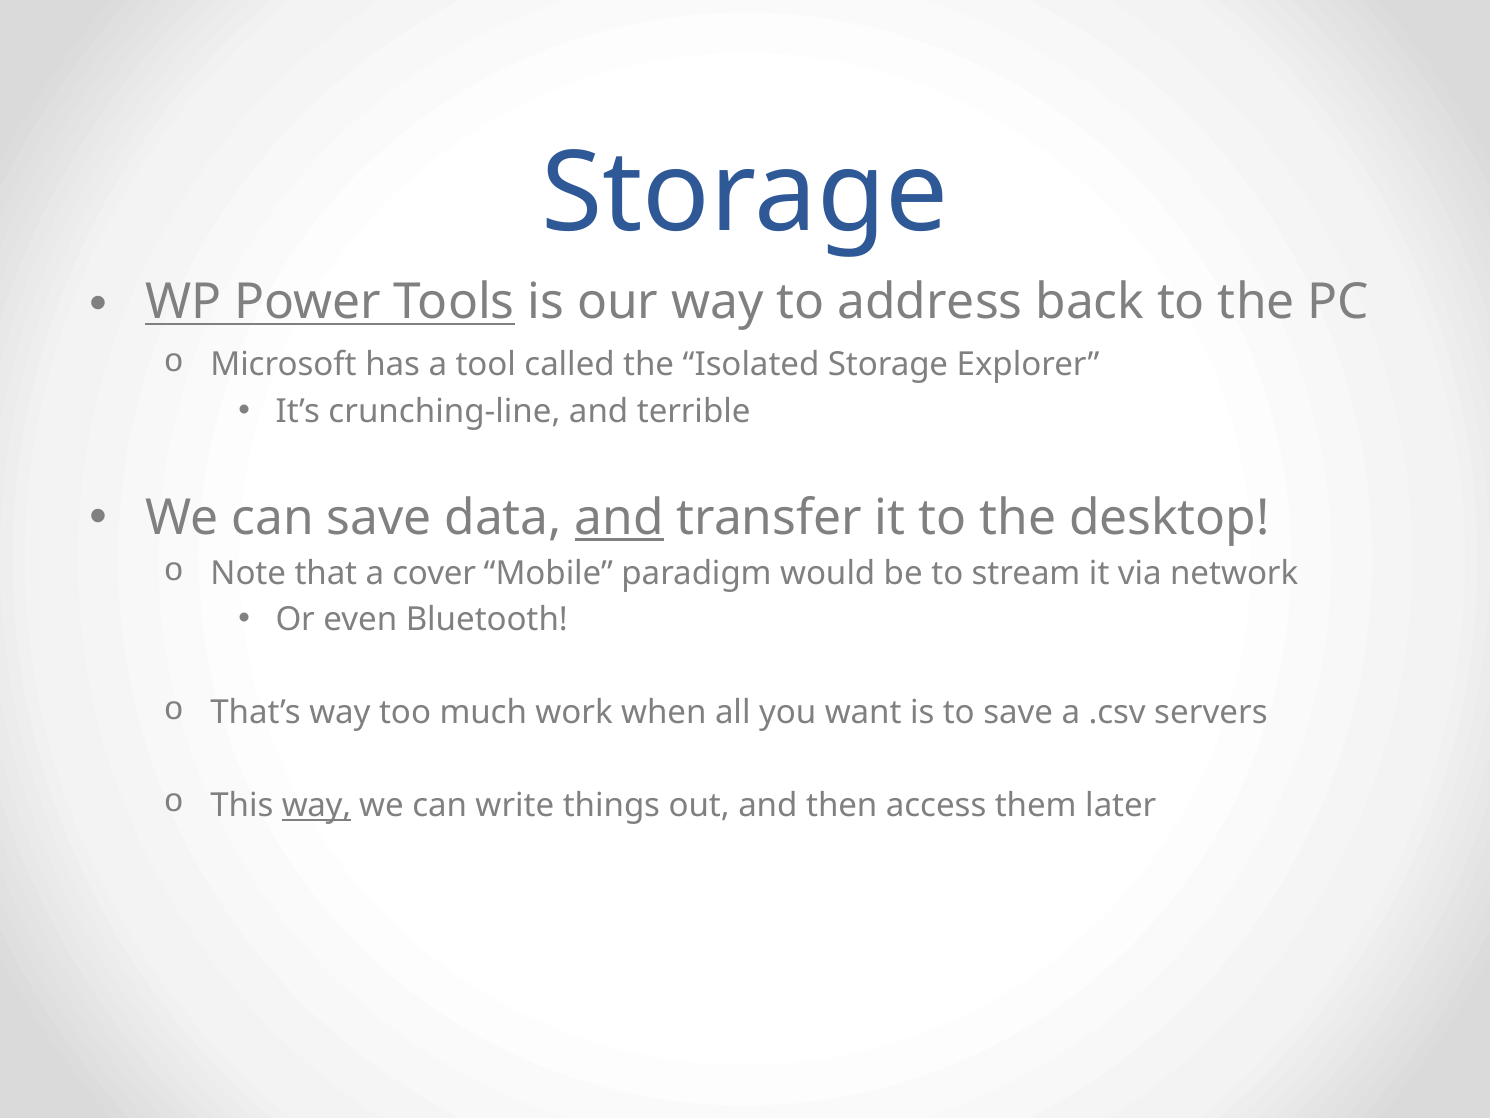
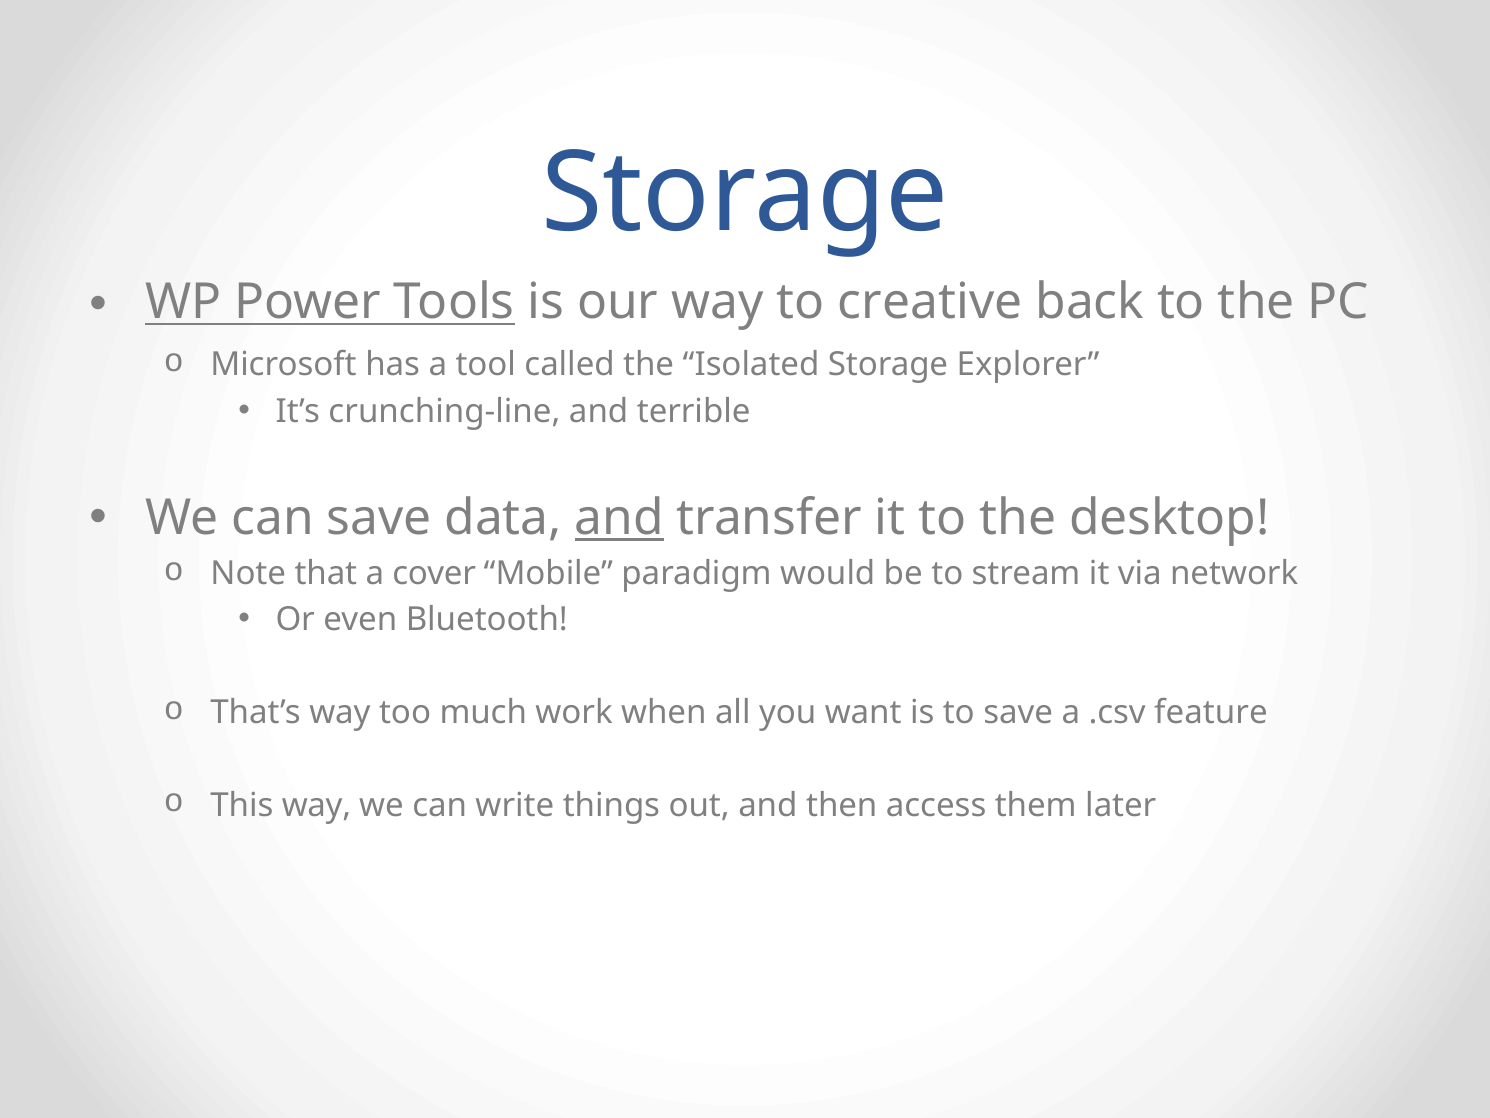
address: address -> creative (930, 301)
servers: servers -> feature (1211, 712)
way underline: present -> none (316, 805)
